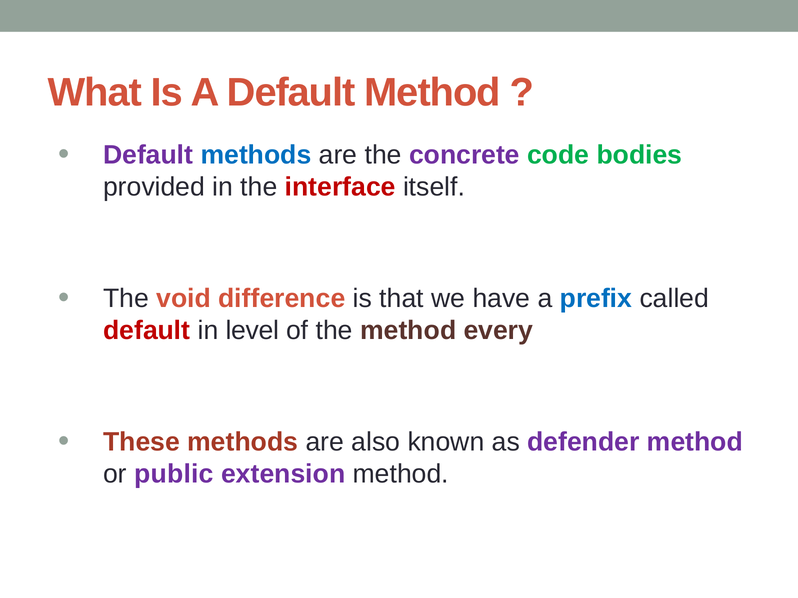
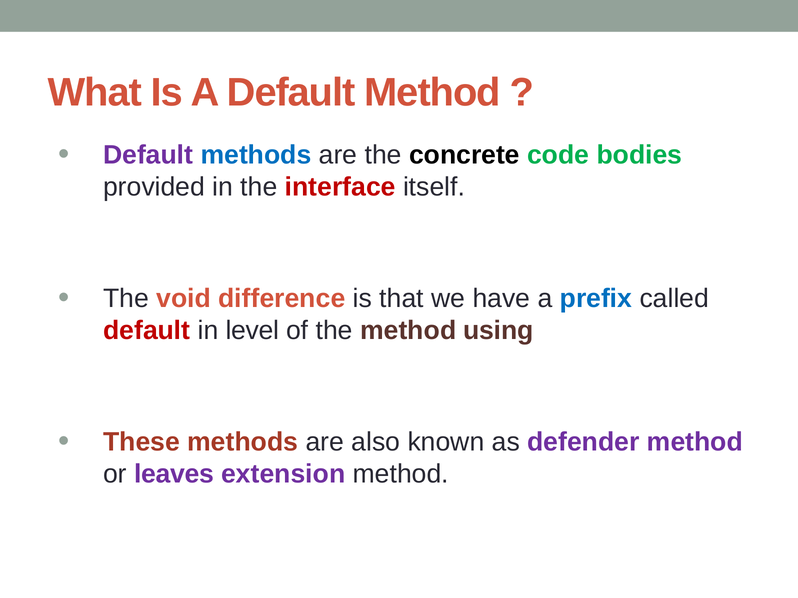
concrete colour: purple -> black (464, 155)
every: every -> using (498, 331)
public: public -> leaves (174, 474)
